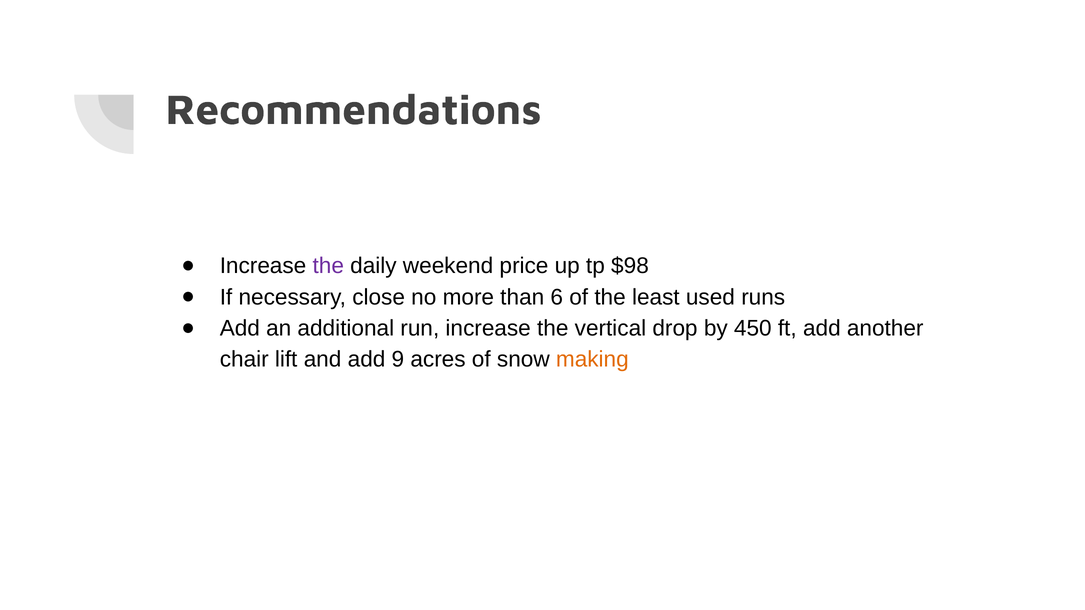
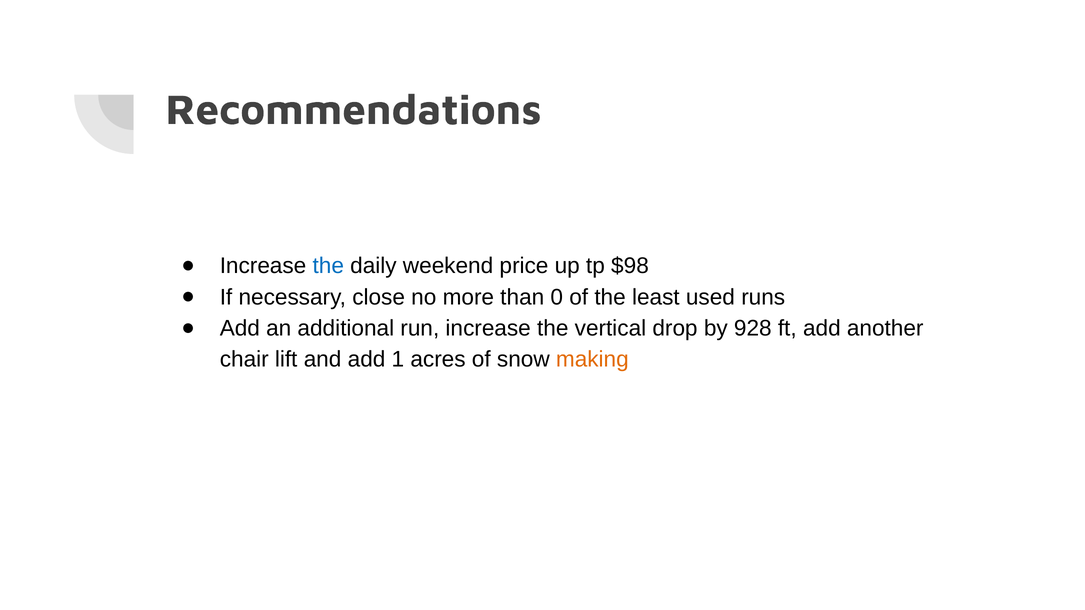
the colour: purple -> blue (328, 266)
6: 6 -> 0 (557, 297)
450: 450 -> 928 (753, 329)
9: 9 -> 1 (398, 360)
